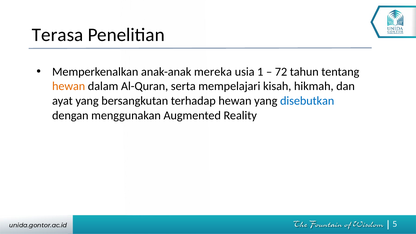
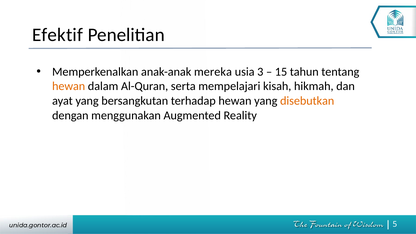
Terasa: Terasa -> Efektif (58, 35)
1: 1 -> 3 (260, 72)
72: 72 -> 15 (281, 72)
disebutkan colour: blue -> orange (307, 101)
